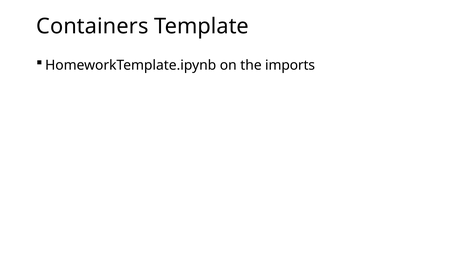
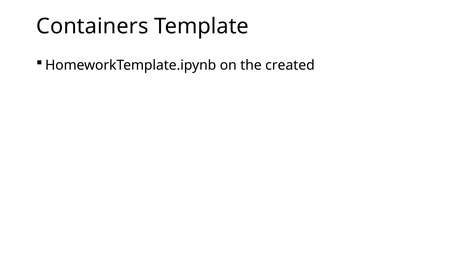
imports: imports -> created (290, 65)
